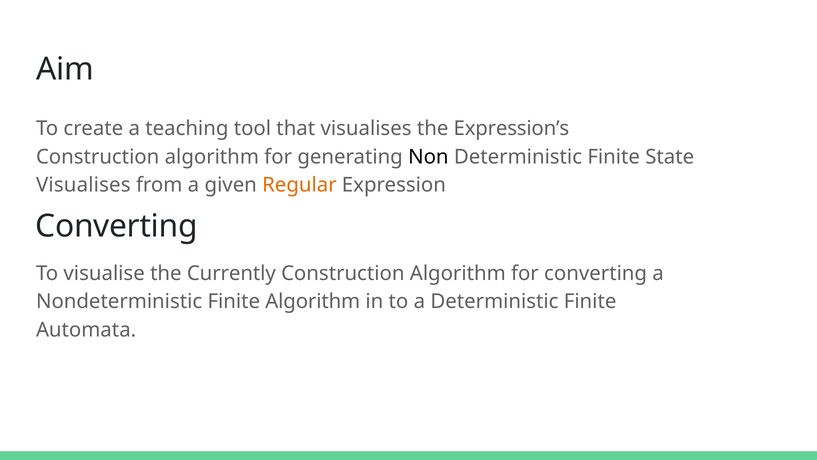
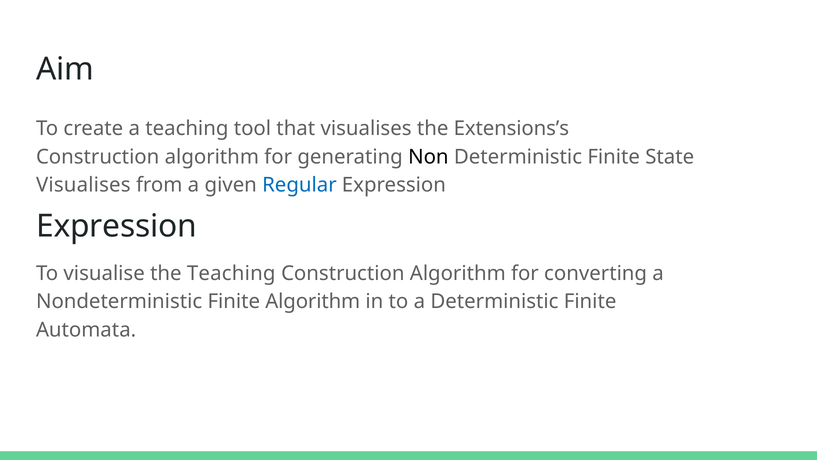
Expression’s: Expression’s -> Extensions’s (511, 128)
Regular colour: orange -> blue (299, 185)
Converting: Converting -> Expression (116, 226)
the Currently: Currently -> Teaching (231, 273)
